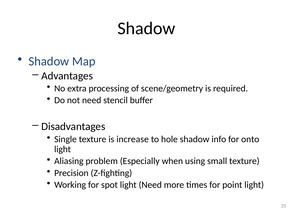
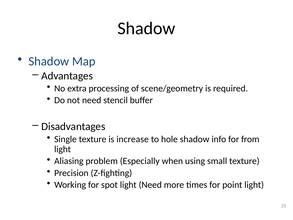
onto: onto -> from (250, 139)
